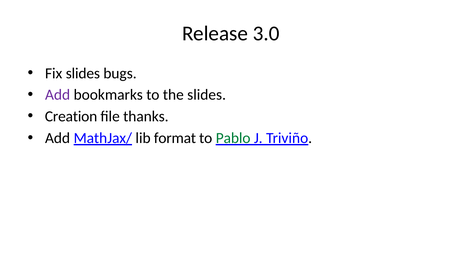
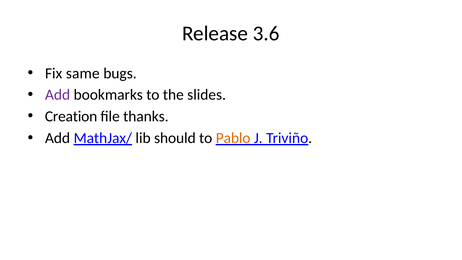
3.0: 3.0 -> 3.6 (266, 34)
Fix slides: slides -> same (83, 73)
format: format -> should (175, 138)
Pablo colour: green -> orange (233, 138)
